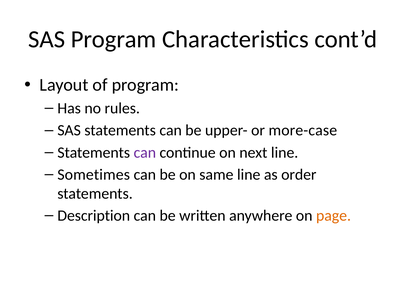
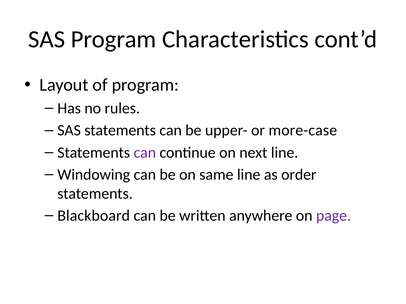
Sometimes: Sometimes -> Windowing (94, 175)
Description: Description -> Blackboard (94, 216)
page colour: orange -> purple (334, 216)
